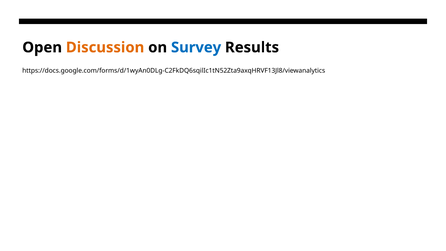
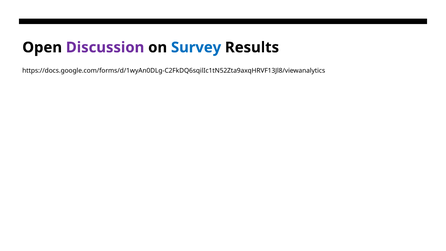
Discussion colour: orange -> purple (105, 47)
